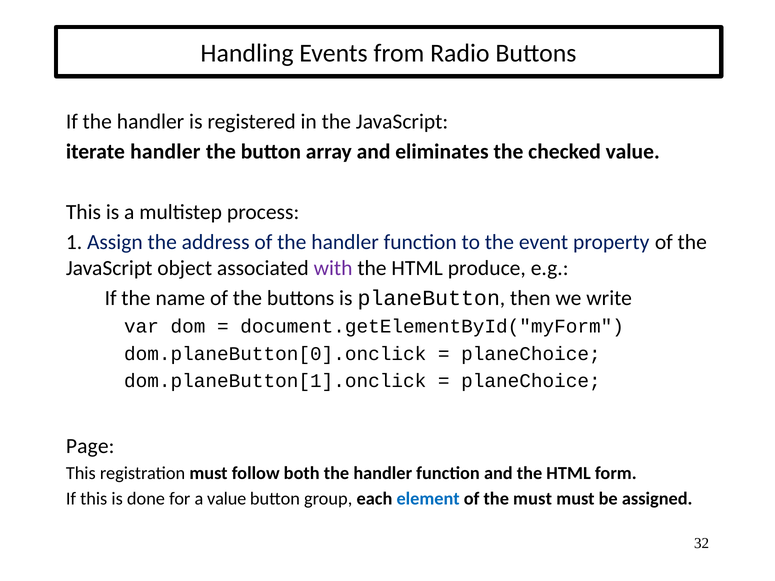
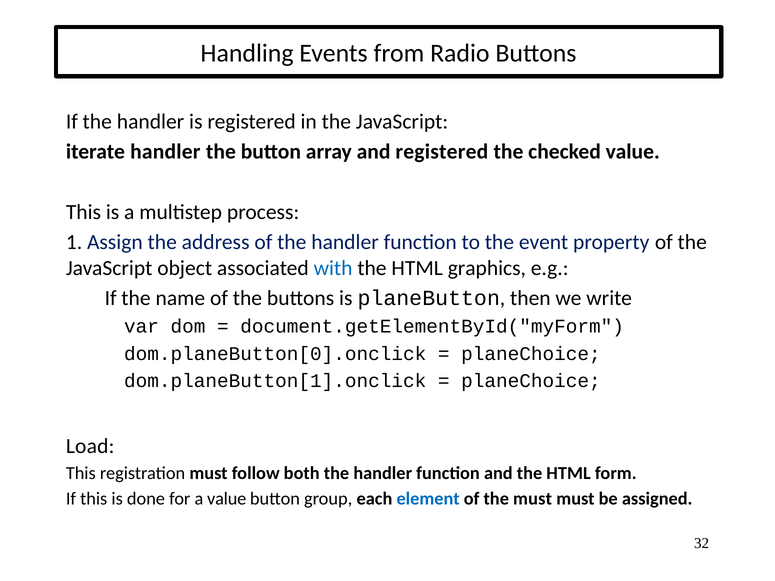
and eliminates: eliminates -> registered (442, 152)
with colour: purple -> blue (333, 268)
produce: produce -> graphics (487, 268)
Page: Page -> Load (90, 446)
